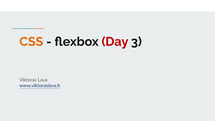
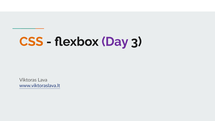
Day colour: red -> purple (115, 42)
